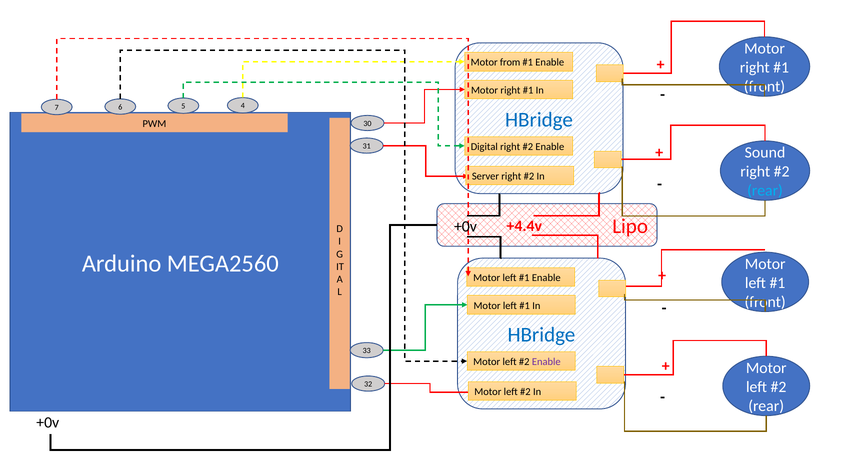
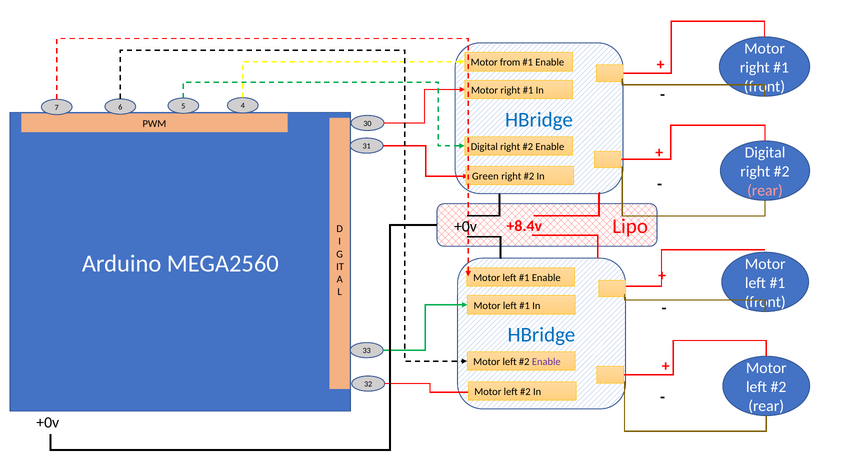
Sound: Sound -> Digital (765, 153)
Server: Server -> Green (485, 176)
rear colour: light blue -> pink (765, 191)
+4.4v: +4.4v -> +8.4v (524, 226)
